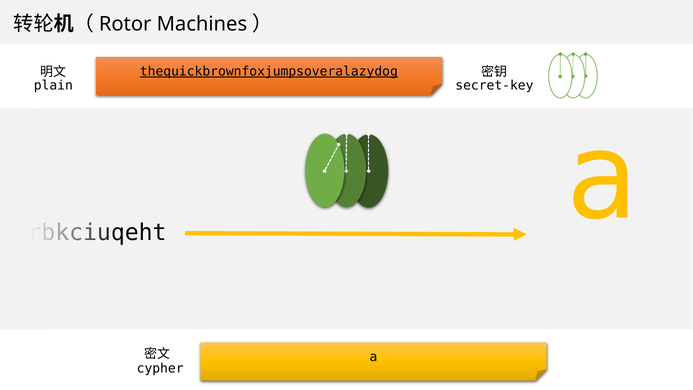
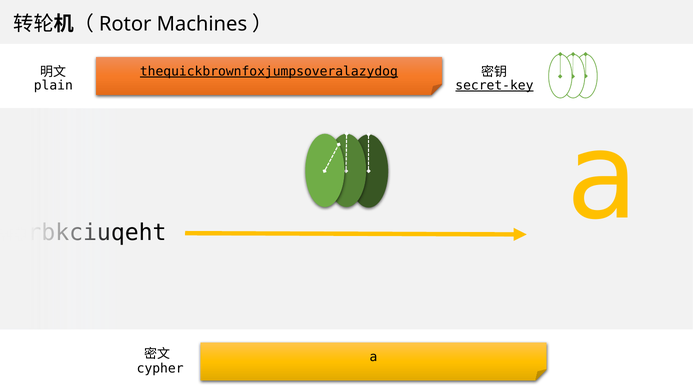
secret-key underline: none -> present (494, 85)
